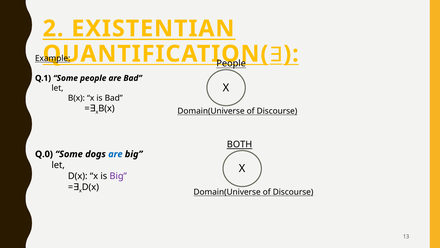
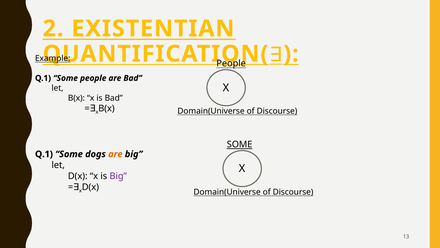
BOTH: BOTH -> SOME (240, 144)
Q.0: Q.0 -> Q.1 (44, 154)
are colour: blue -> orange (115, 154)
